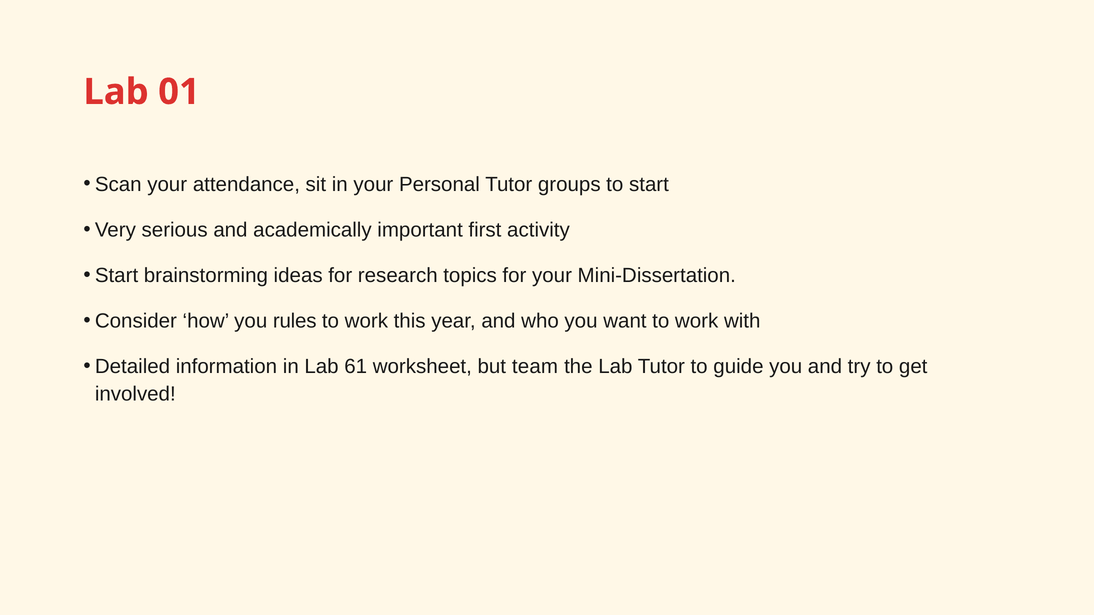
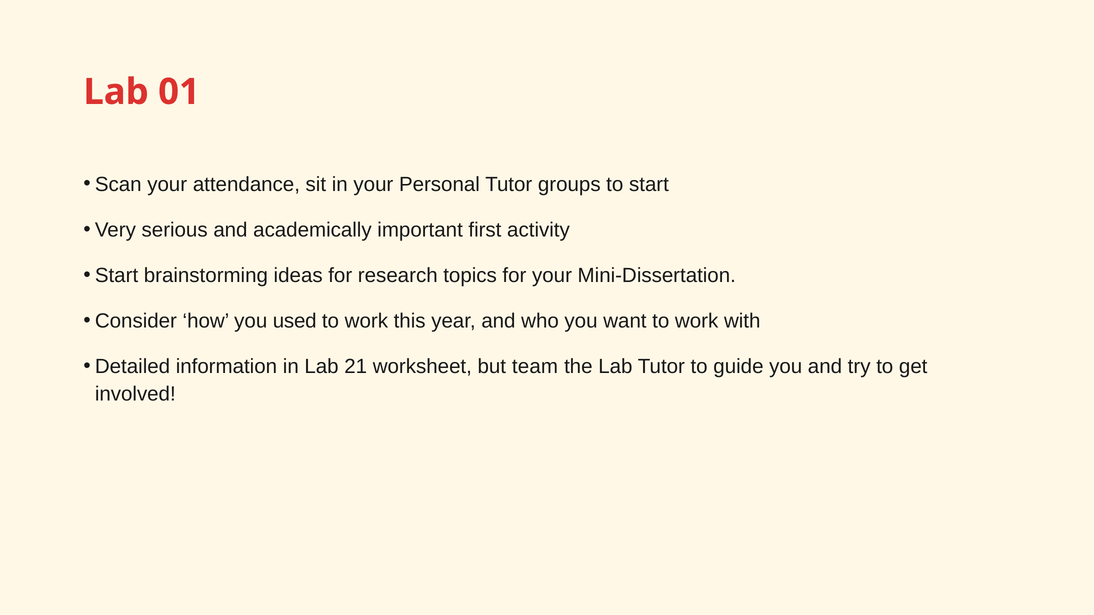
rules: rules -> used (295, 321)
61: 61 -> 21 (356, 367)
